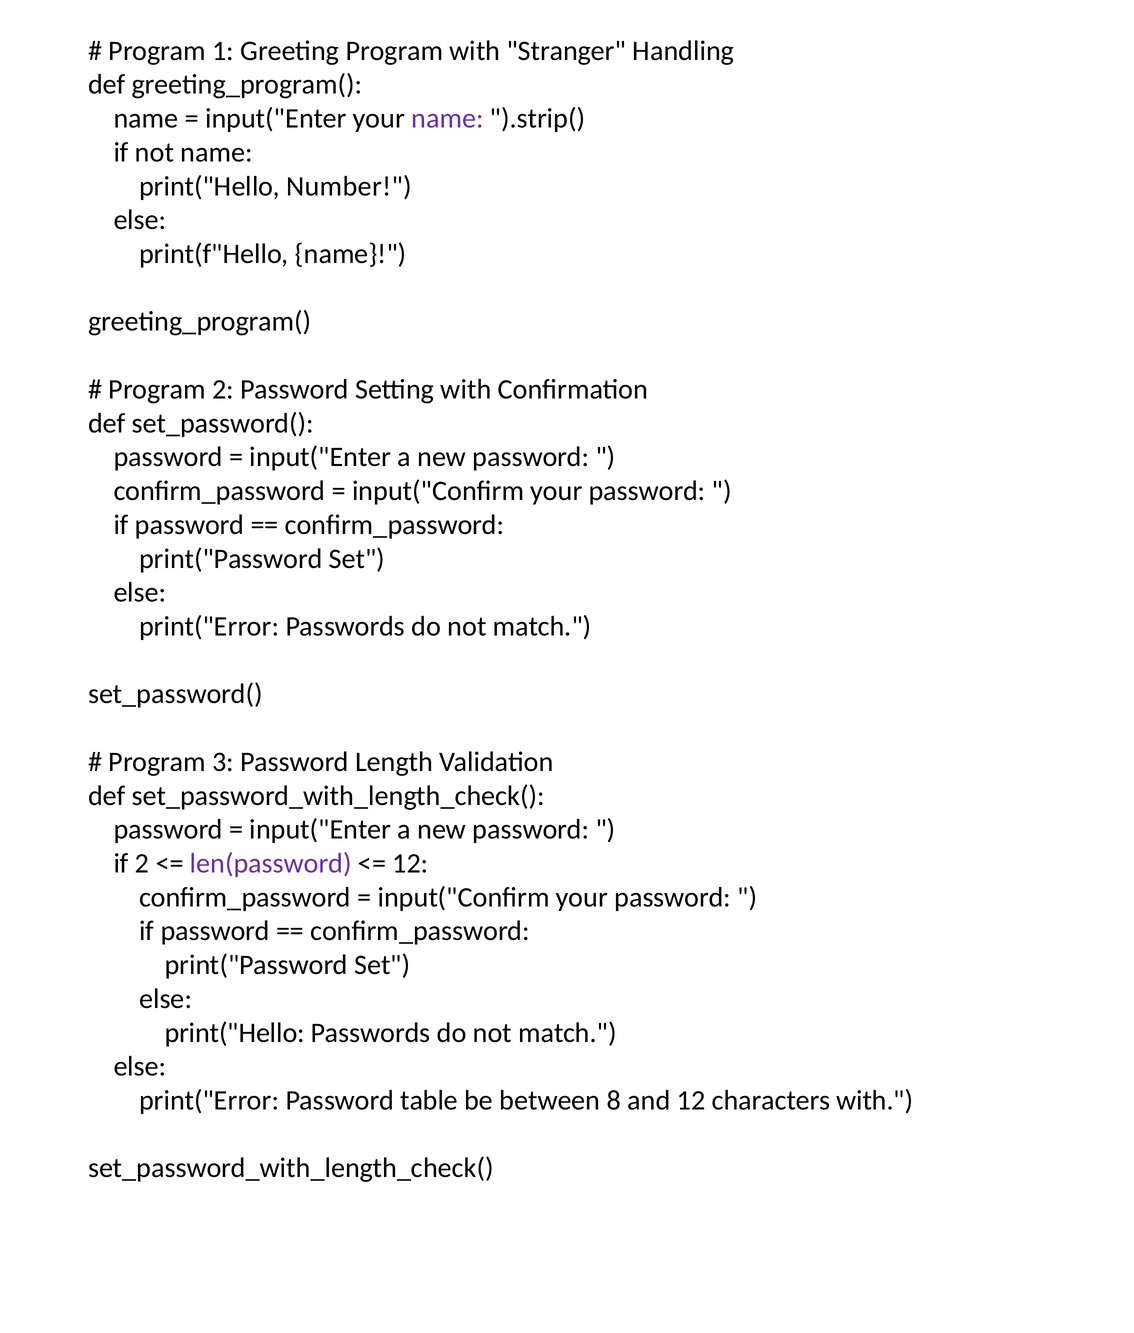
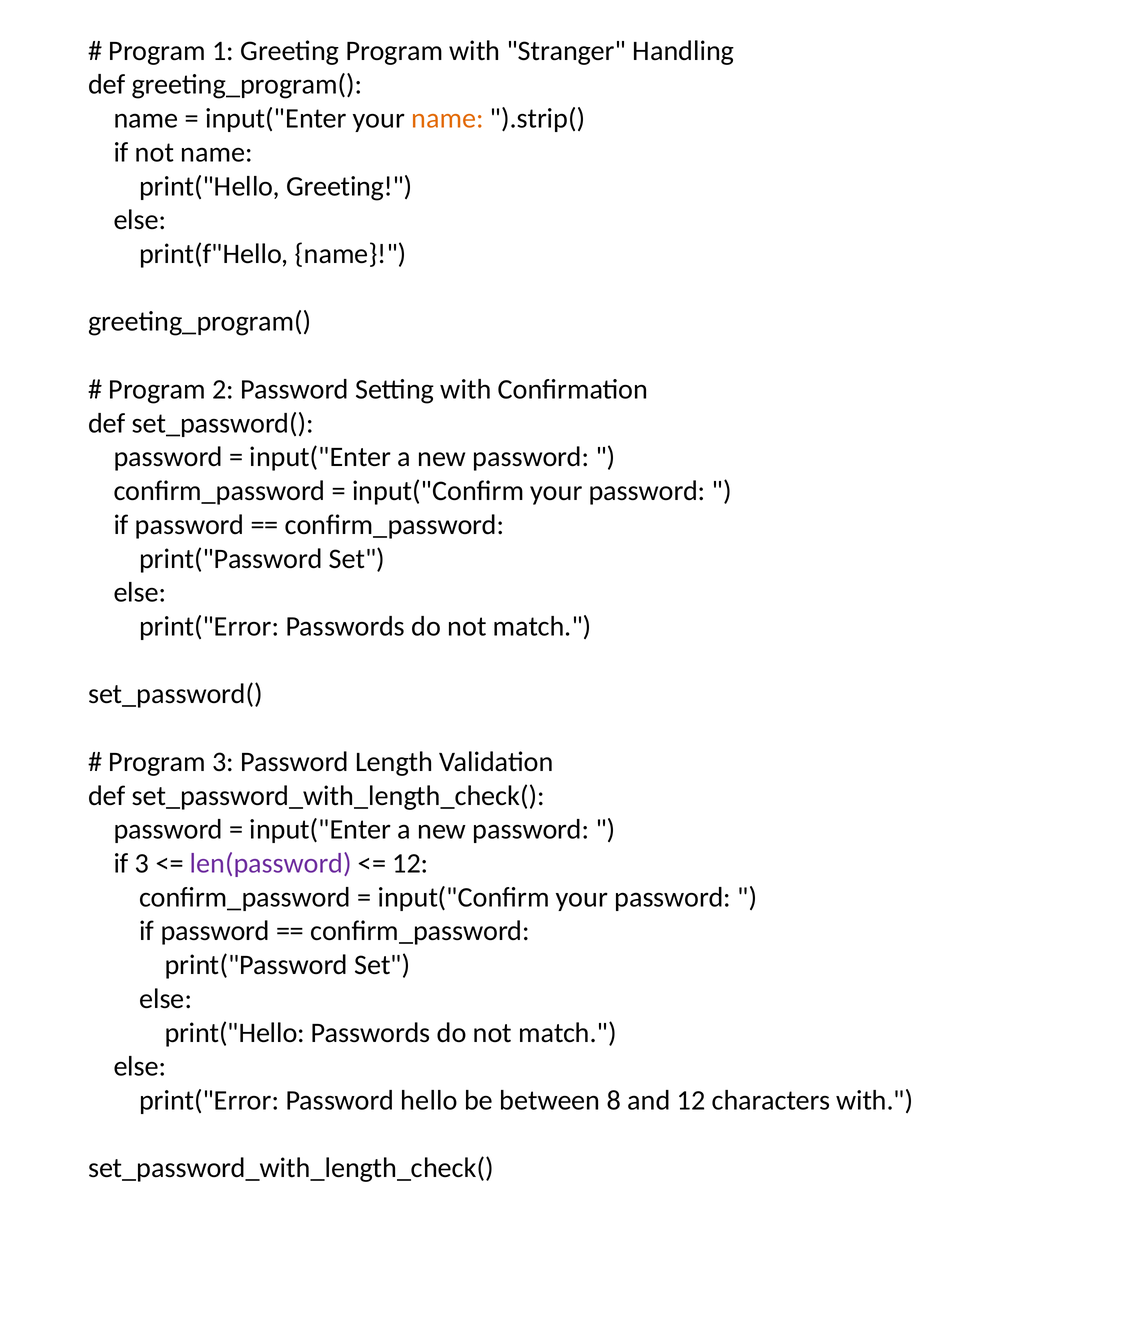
name colour: purple -> orange (447, 119)
print("Hello Number: Number -> Greeting (349, 186)
if 2: 2 -> 3 (142, 863)
table: table -> hello (429, 1101)
